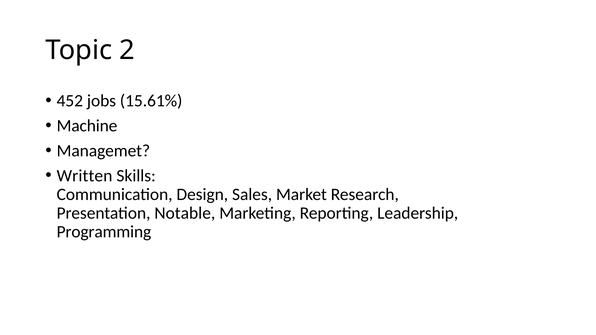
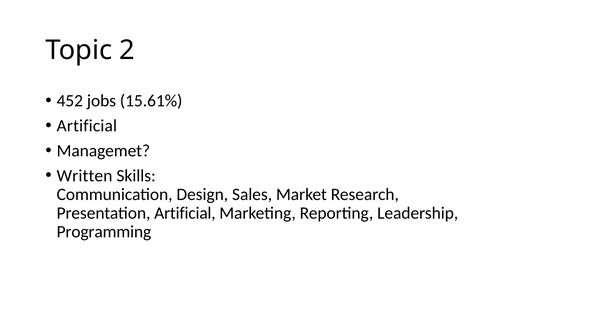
Machine: Machine -> Artificial (87, 126)
Presentation Notable: Notable -> Artificial (185, 213)
